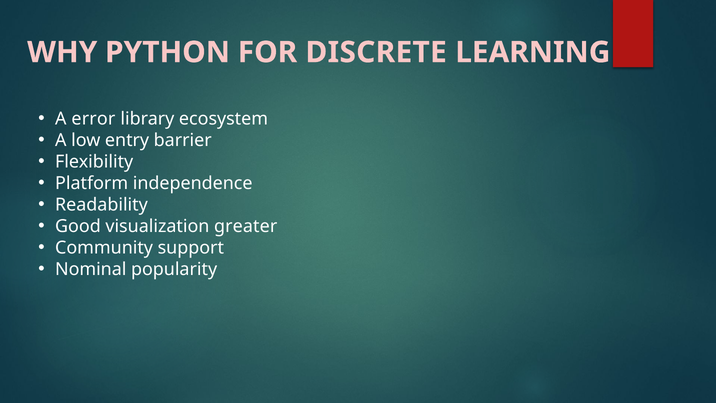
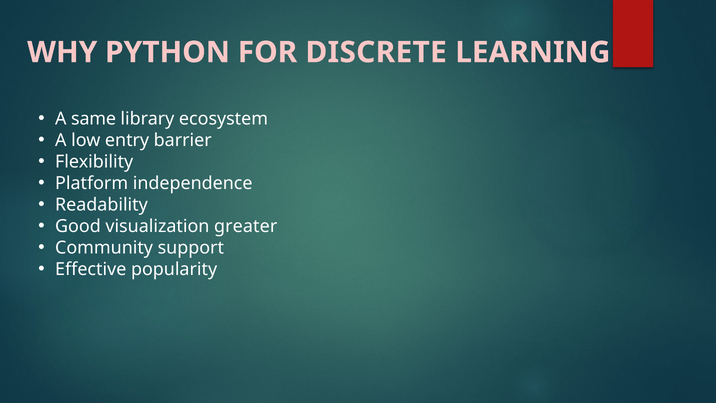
error: error -> same (94, 119)
Nominal: Nominal -> Effective (91, 269)
